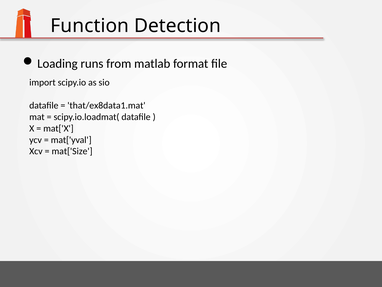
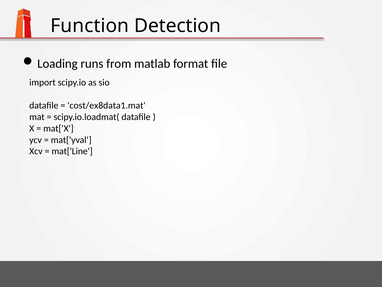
that/ex8data1.mat: that/ex8data1.mat -> cost/ex8data1.mat (106, 105)
mat['Size: mat['Size -> mat['Line (72, 151)
